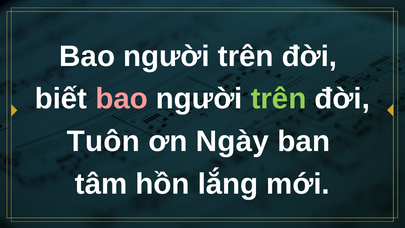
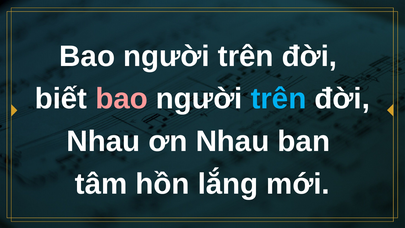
trên colour: light green -> light blue (279, 99)
Tuôn: Tuôn -> Nhau (103, 141)
ơn Ngày: Ngày -> Nhau (233, 141)
